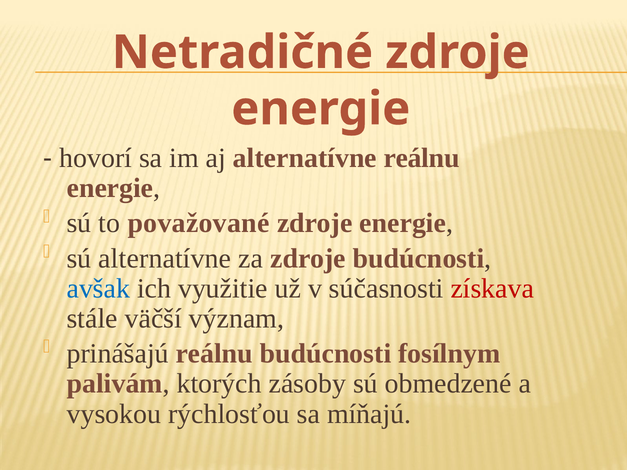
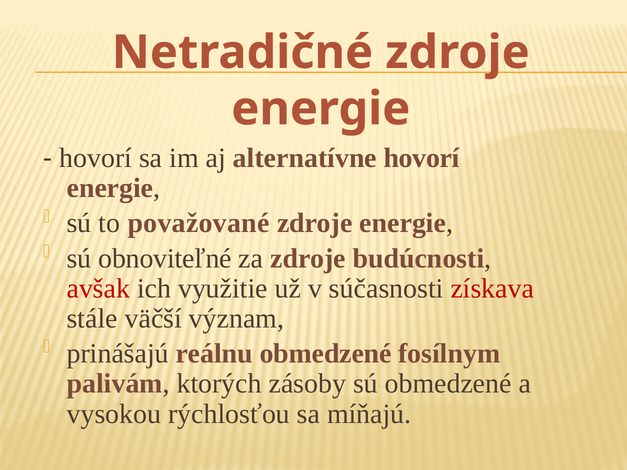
alternatívne reálnu: reálnu -> hovorí (422, 158)
sú alternatívne: alternatívne -> obnoviteľné (165, 259)
avšak colour: blue -> red (98, 289)
reálnu budúcnosti: budúcnosti -> obmedzené (326, 354)
